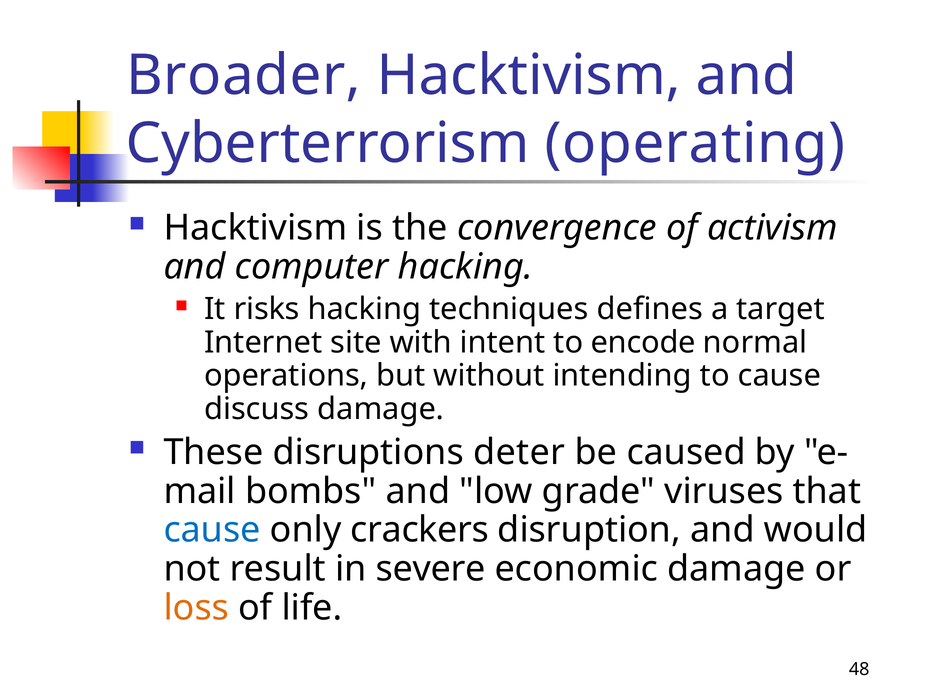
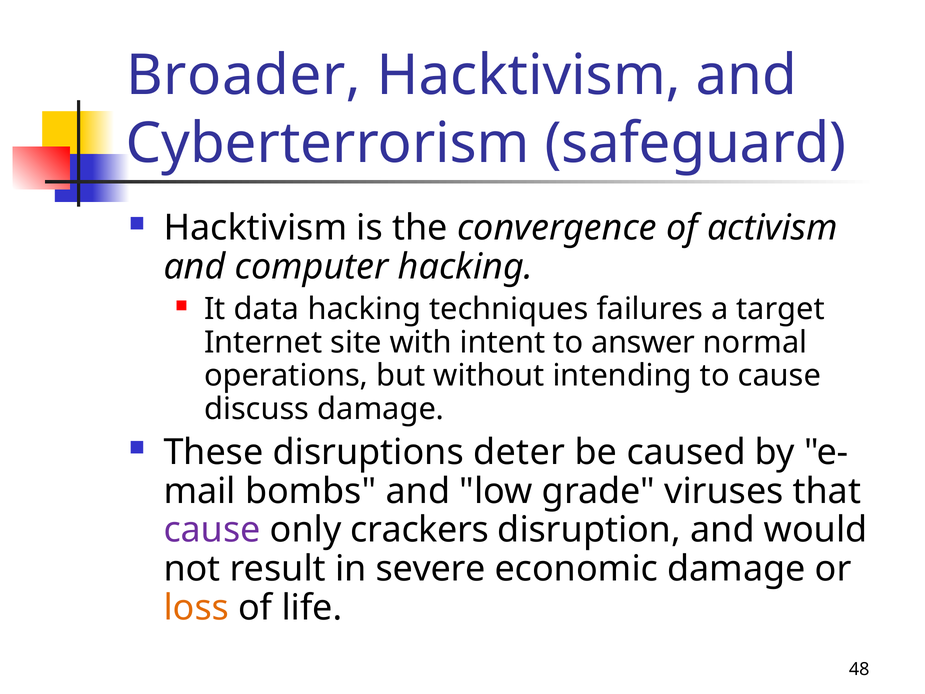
operating: operating -> safeguard (695, 143)
risks: risks -> data (266, 309)
defines: defines -> failures (650, 309)
encode: encode -> answer (643, 342)
cause colour: blue -> purple (212, 530)
